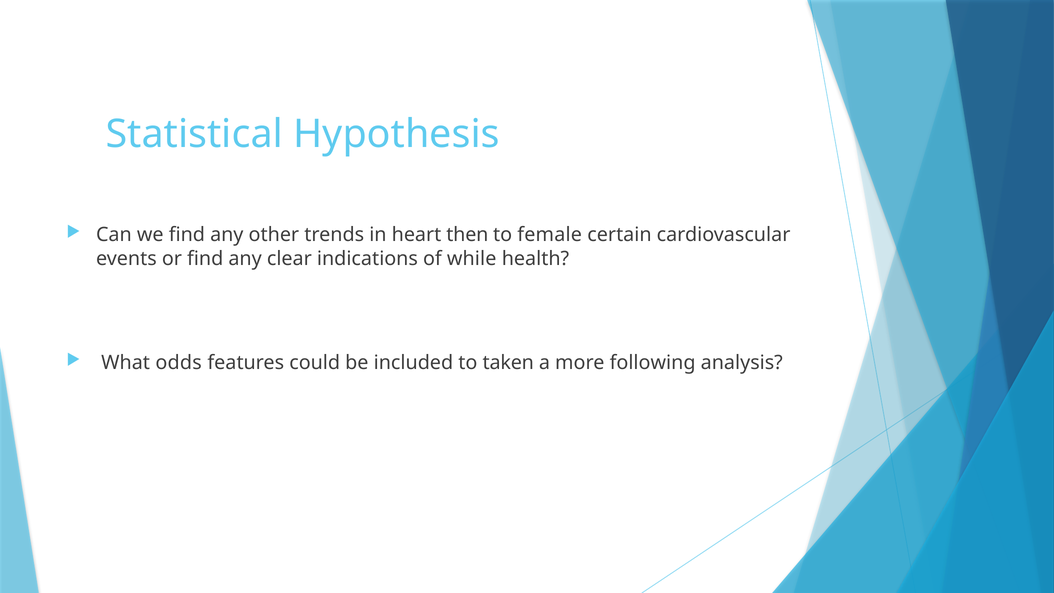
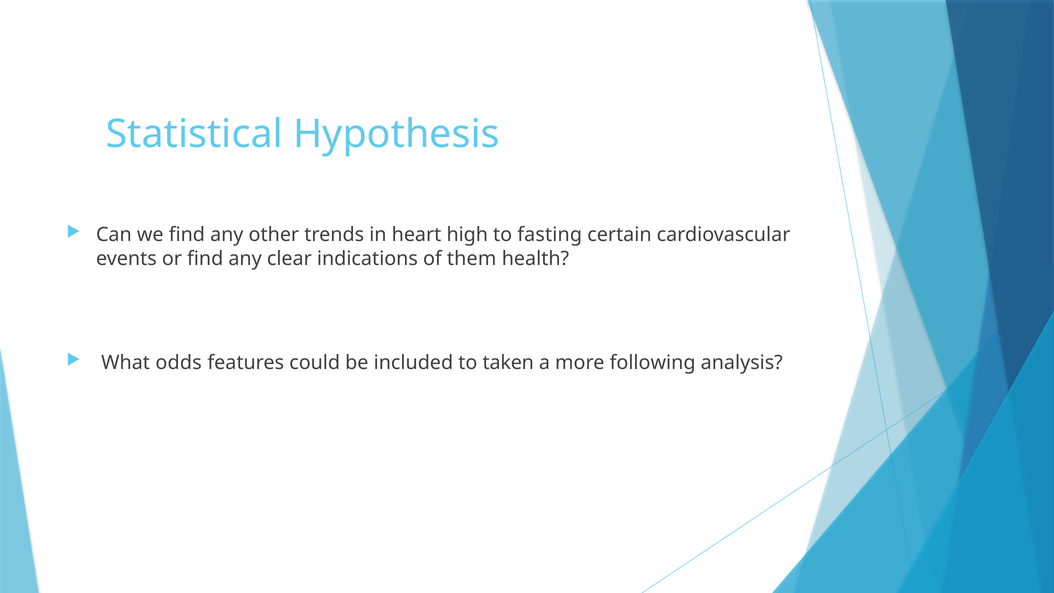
then: then -> high (467, 235)
female: female -> fasting (550, 235)
while: while -> them (472, 259)
